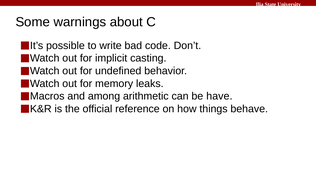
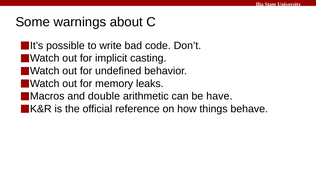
among: among -> double (104, 96)
